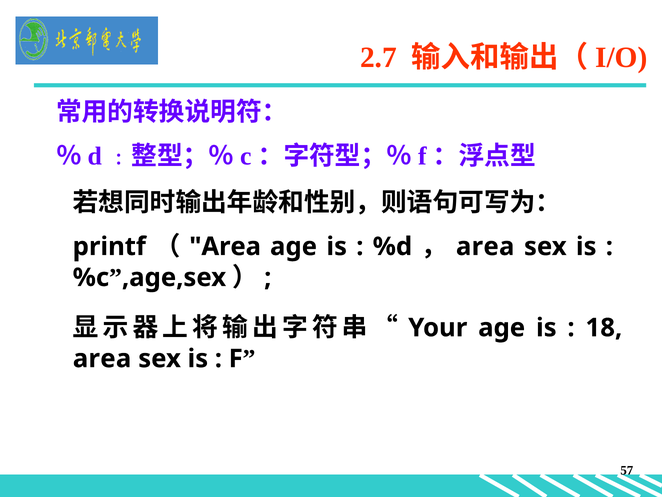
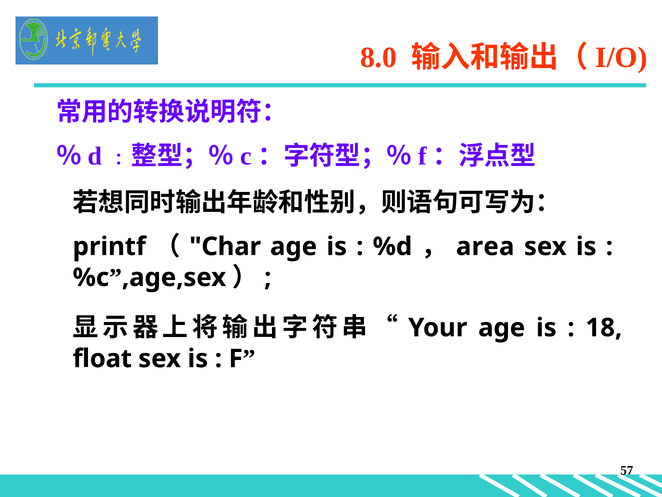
2.7: 2.7 -> 8.0 (379, 57)
Area: Area -> Char (225, 246)
area: area -> float (102, 358)
